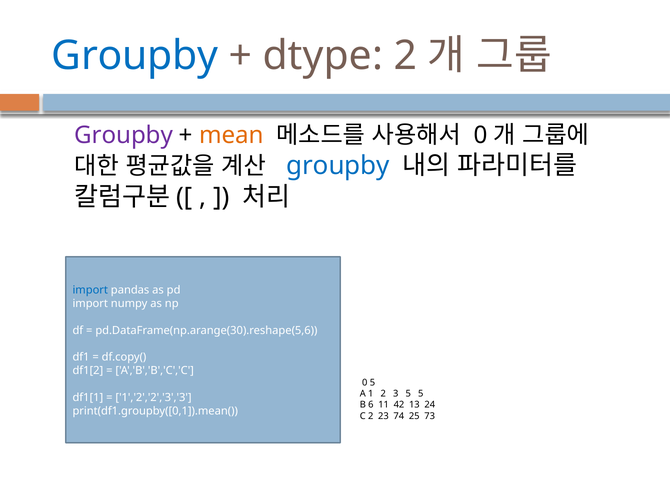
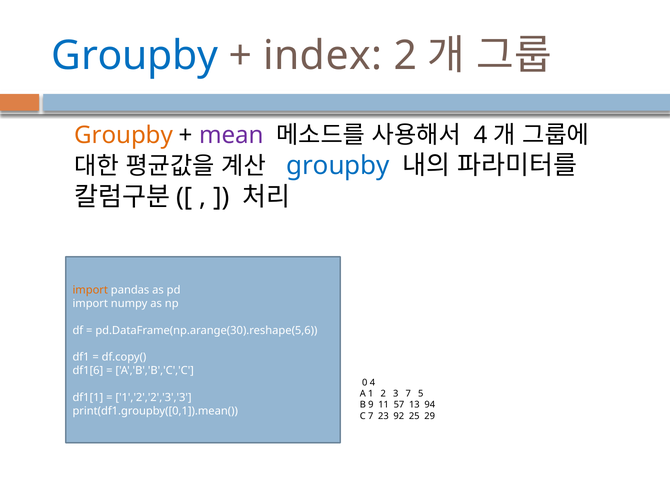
dtype: dtype -> index (323, 56)
Groupby colour: purple -> orange (124, 135)
mean colour: orange -> purple (231, 135)
0: 0 -> 4 (481, 135)
import colour: blue -> orange (90, 290)
df1[2: df1[2 -> df1[6 (88, 370)
0 5: 5 -> 4 (372, 382)
3 5: 5 -> 7 (408, 393)
6: 6 -> 9 (371, 404)
42: 42 -> 57 (399, 404)
24: 24 -> 94 (430, 404)
C 2: 2 -> 7 (371, 416)
74: 74 -> 92 (399, 416)
73: 73 -> 29 (430, 416)
